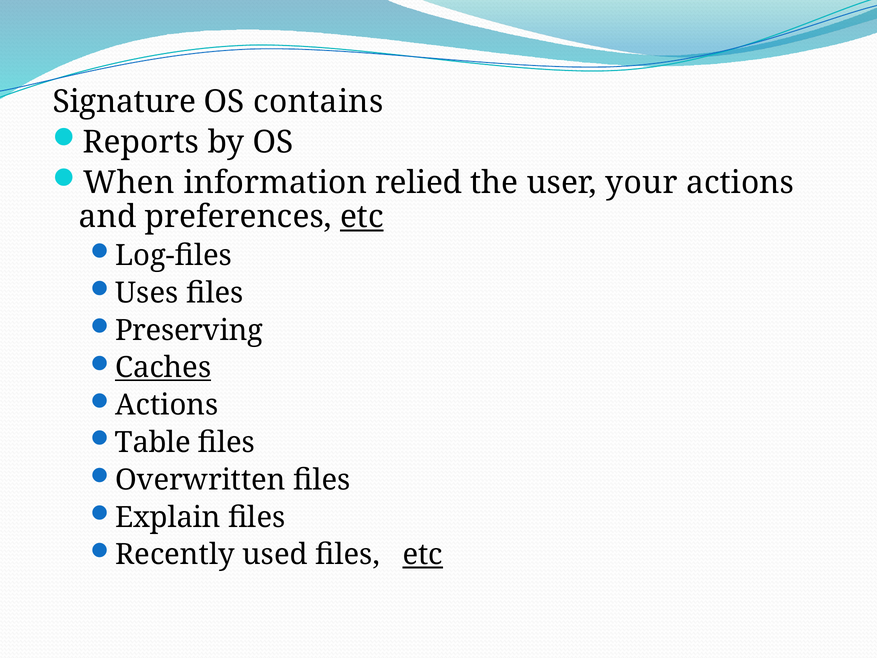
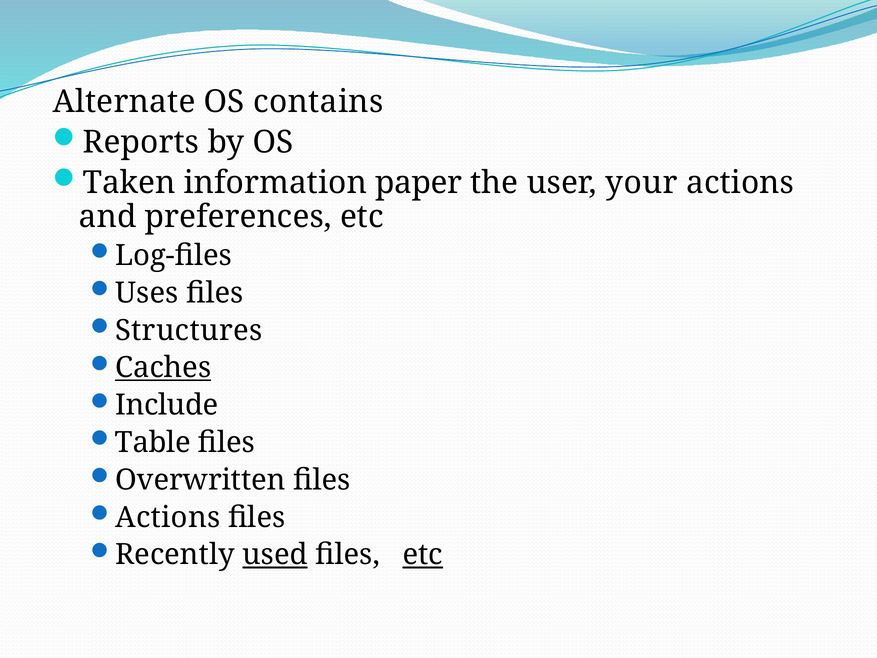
Signature: Signature -> Alternate (124, 102)
When: When -> Taken (129, 183)
relied: relied -> paper (419, 183)
etc underline: present -> none (362, 217)
Preserving: Preserving -> Structures (189, 330)
Actions: Actions -> Include (167, 405)
Explain: Explain -> Actions (168, 517)
used underline: none -> present (275, 555)
